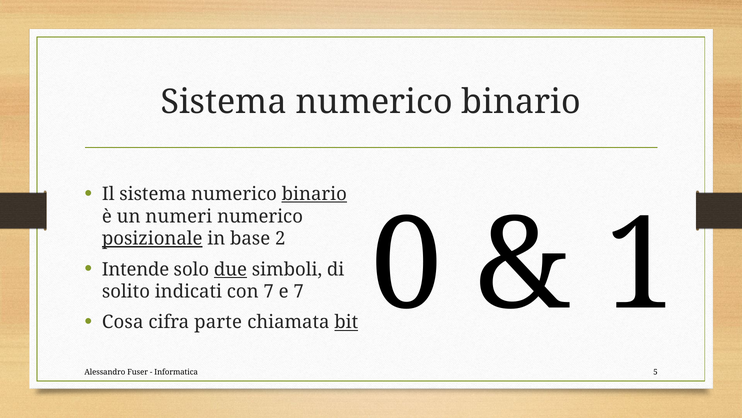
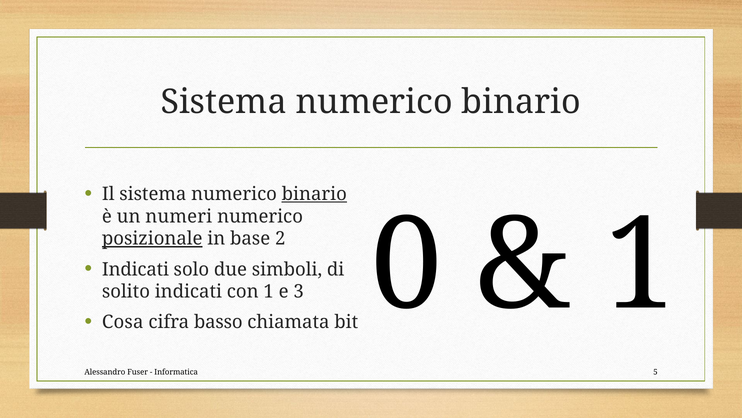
Intende: Intende -> Indicati (135, 269)
due underline: present -> none (230, 269)
con 7: 7 -> 1 (269, 291)
e 7: 7 -> 3 (299, 291)
parte: parte -> basso (218, 322)
bit underline: present -> none (346, 322)
